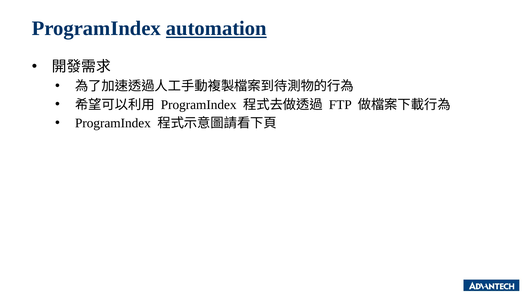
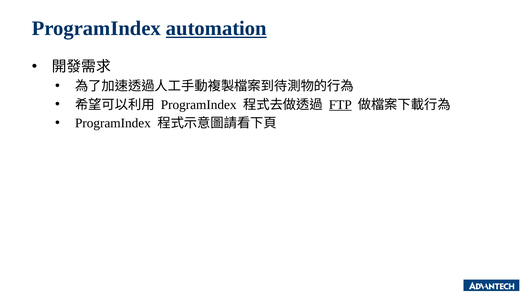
FTP underline: none -> present (340, 105)
